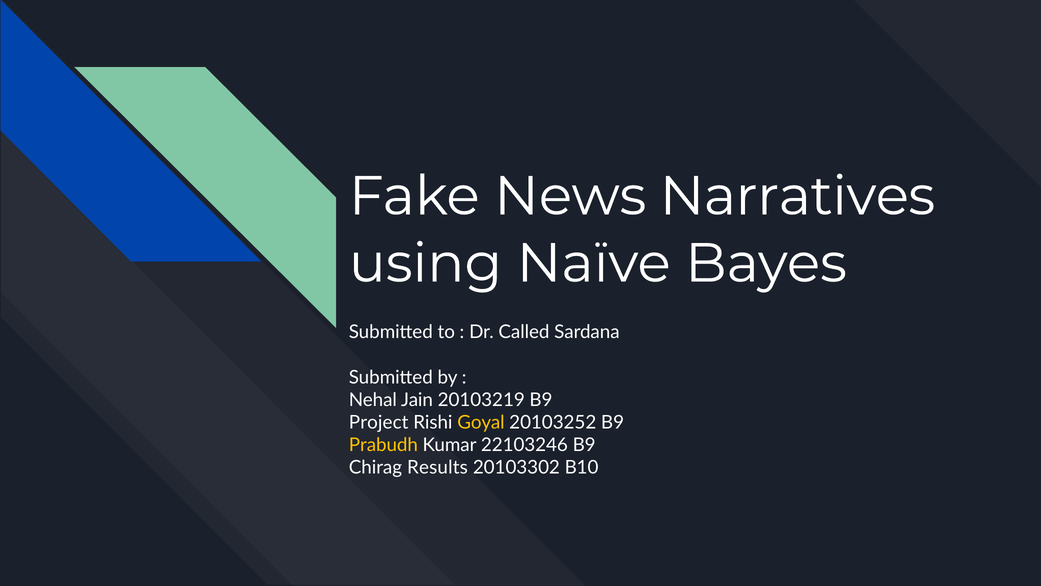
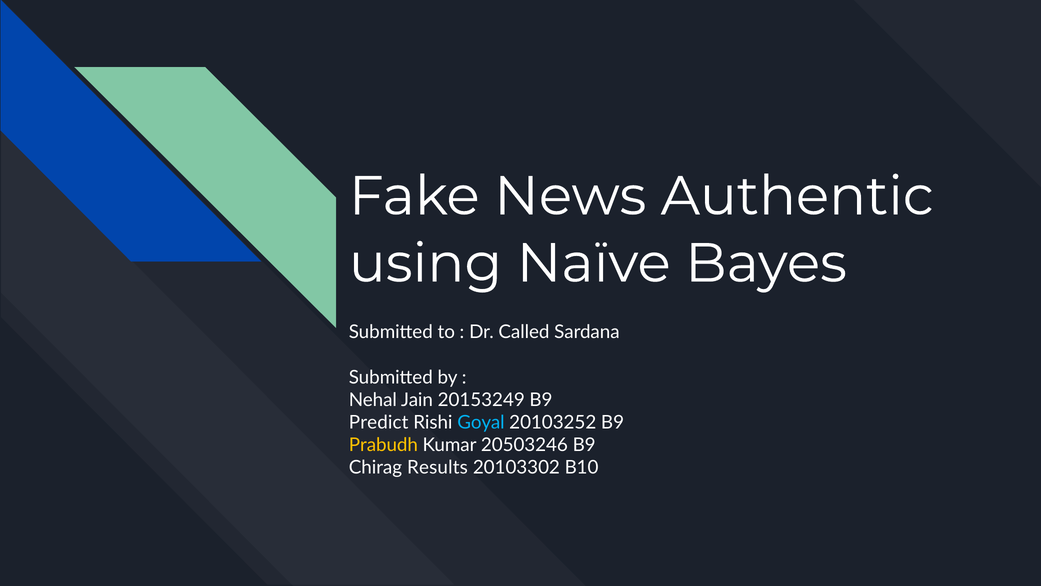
Narratives: Narratives -> Authentic (797, 196)
20103219: 20103219 -> 20153249 (481, 400)
Project: Project -> Predict (379, 422)
Goyal colour: yellow -> light blue (481, 422)
22103246: 22103246 -> 20503246 (524, 445)
